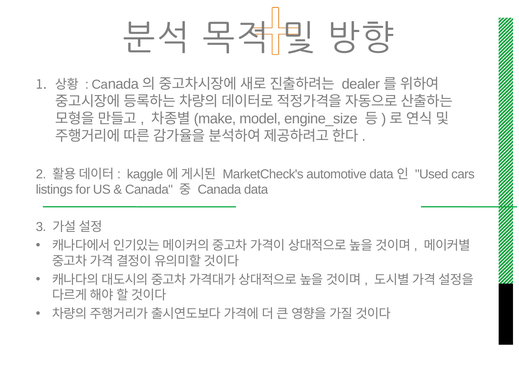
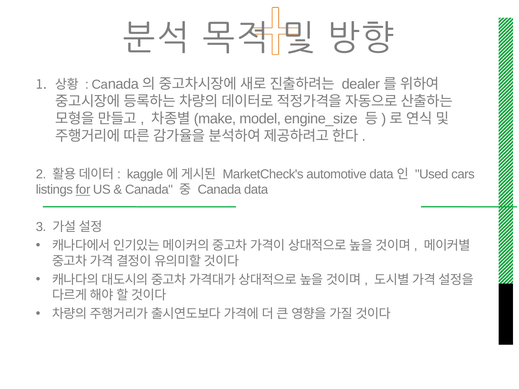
for underline: none -> present (83, 190)
